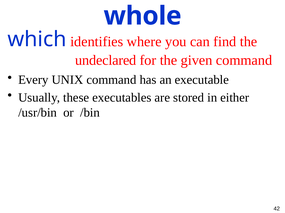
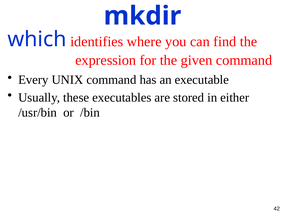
whole: whole -> mkdir (142, 16)
undeclared: undeclared -> expression (106, 60)
